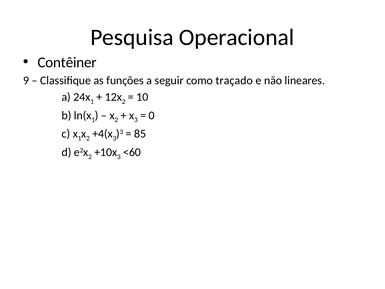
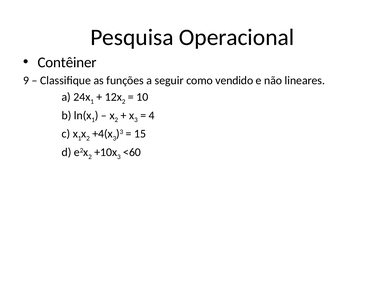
traçado: traçado -> vendido (234, 80)
0: 0 -> 4 (152, 115)
85: 85 -> 15 (140, 134)
